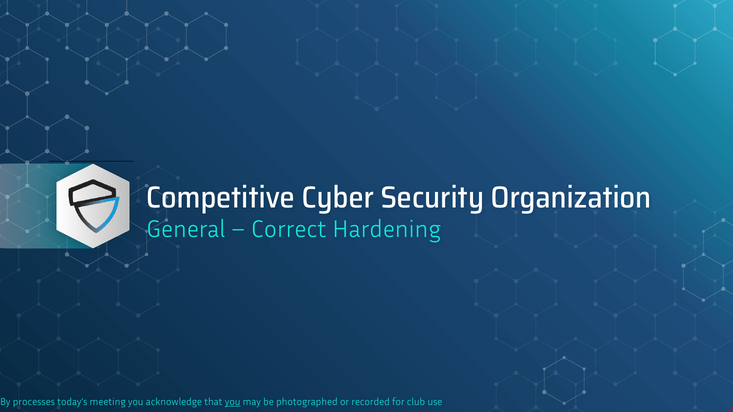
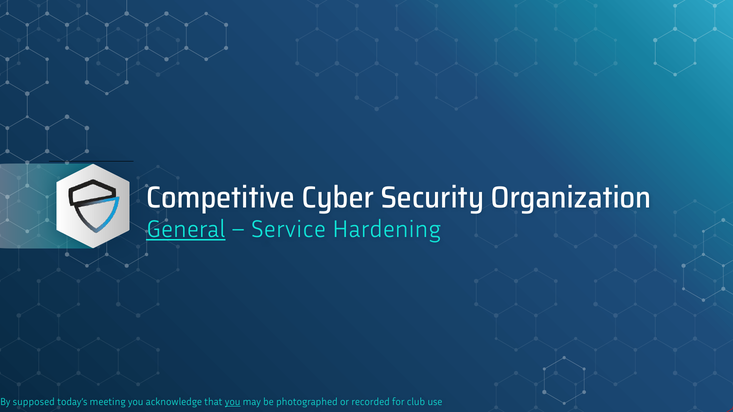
General underline: none -> present (186, 229)
Correct: Correct -> Service (289, 229)
processes: processes -> supposed (34, 402)
